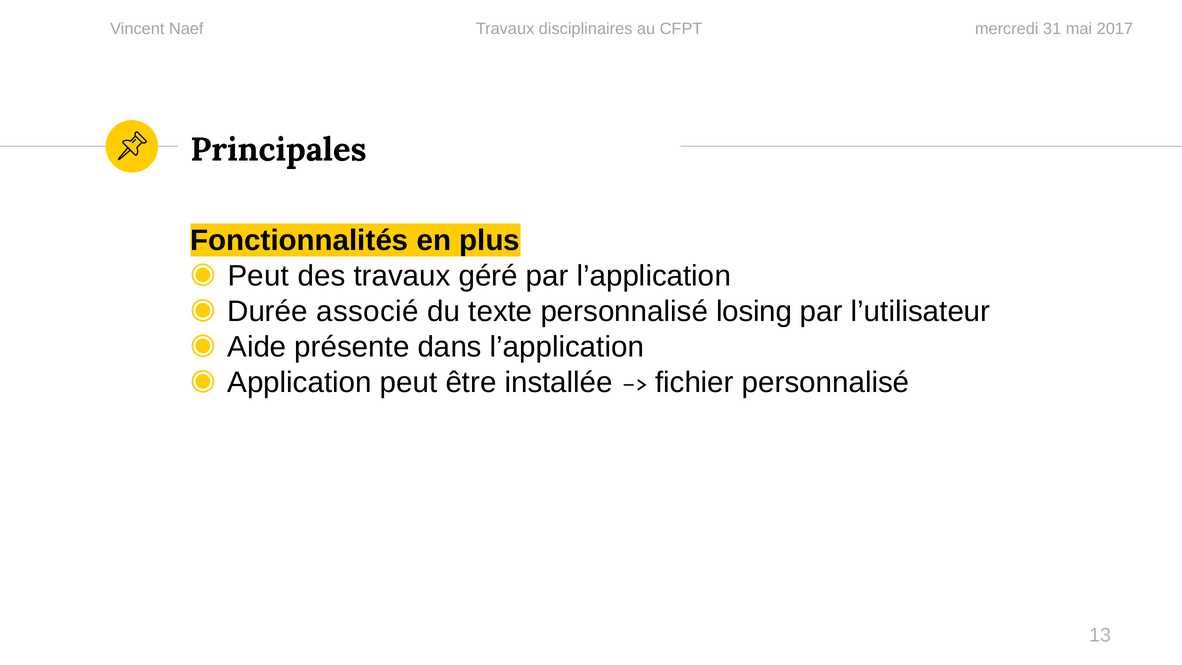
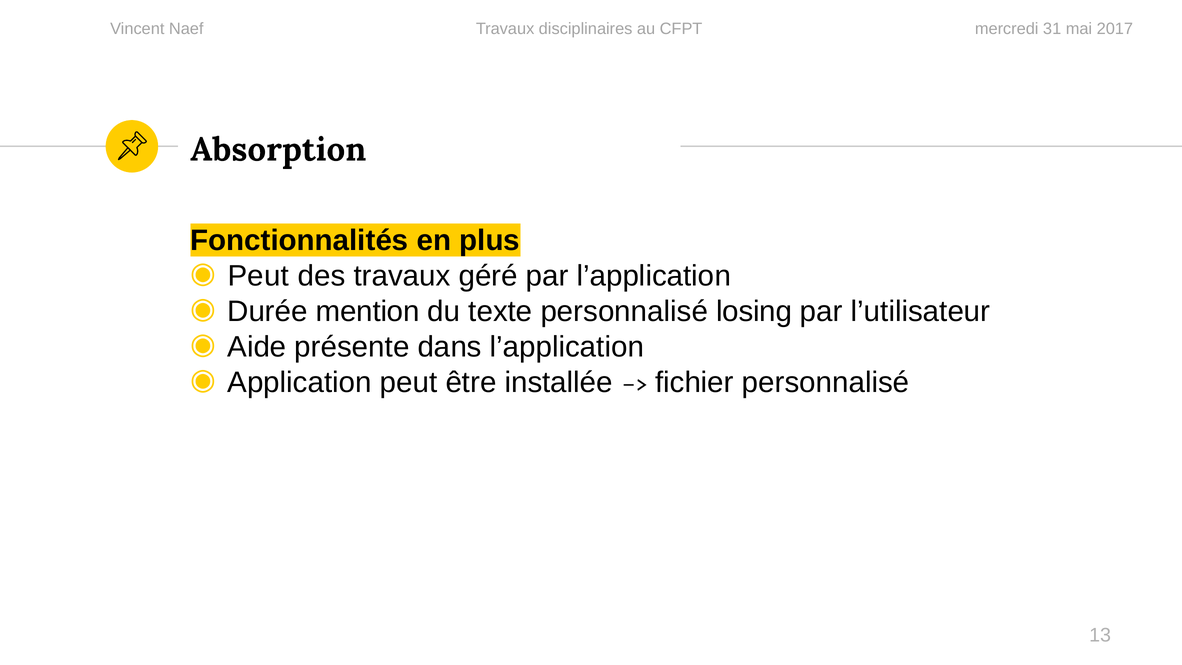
Principales: Principales -> Absorption (278, 150)
associé: associé -> mention (368, 311)
